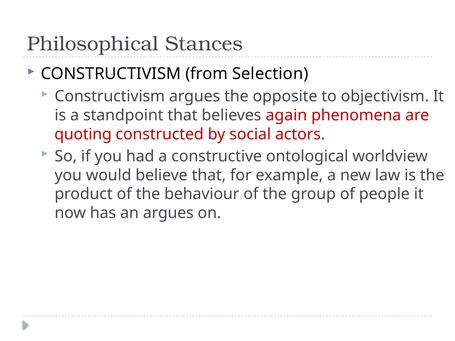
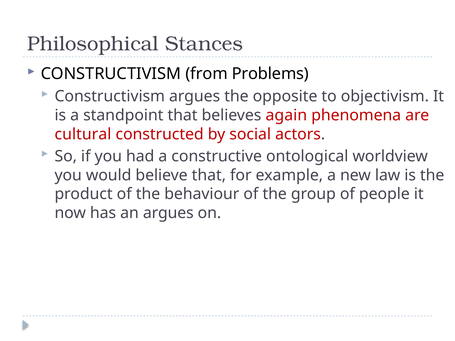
Selection: Selection -> Problems (270, 74)
quoting: quoting -> cultural (83, 134)
